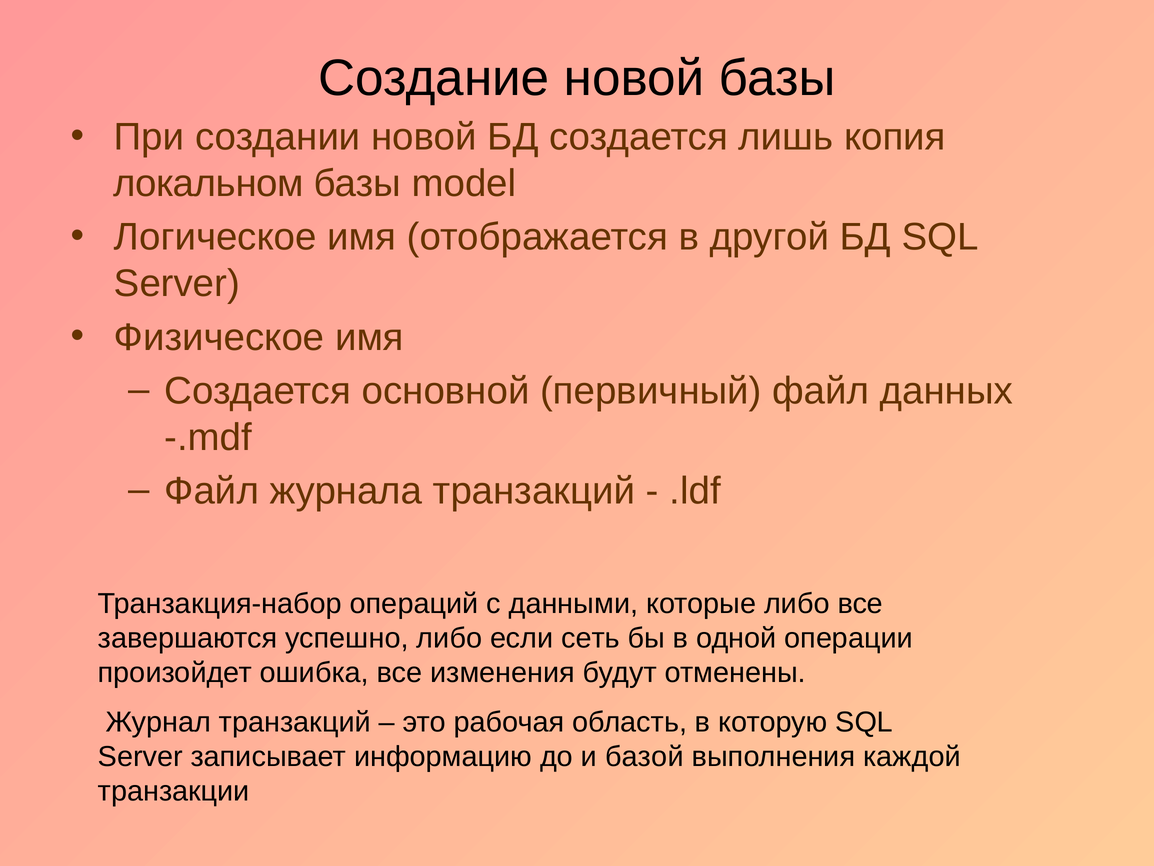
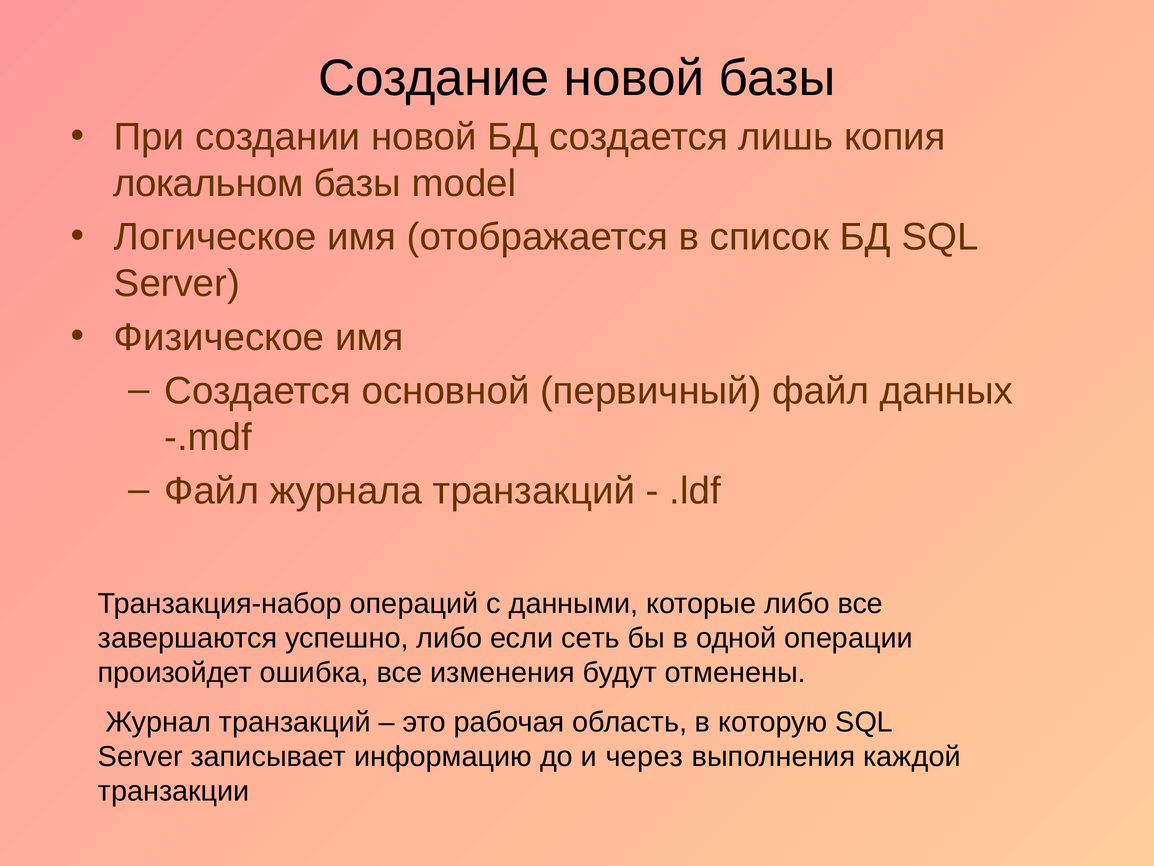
другой: другой -> список (769, 237)
базой: базой -> через (644, 756)
